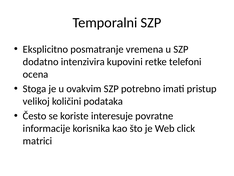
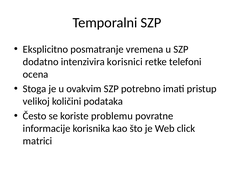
kupovini: kupovini -> korisnici (125, 62)
interesuje: interesuje -> problemu (112, 116)
